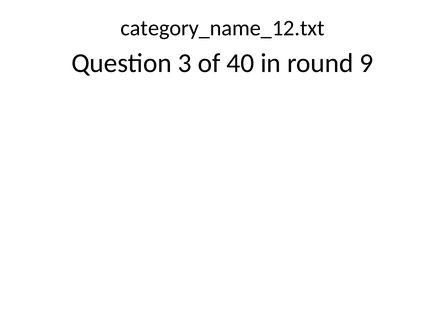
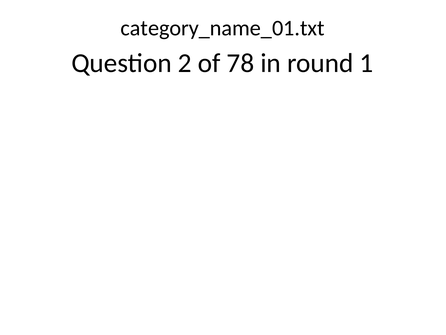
category_name_12.txt: category_name_12.txt -> category_name_01.txt (223, 28)
3: 3 -> 2 (185, 63)
40: 40 -> 78 (240, 63)
9: 9 -> 1 (366, 63)
